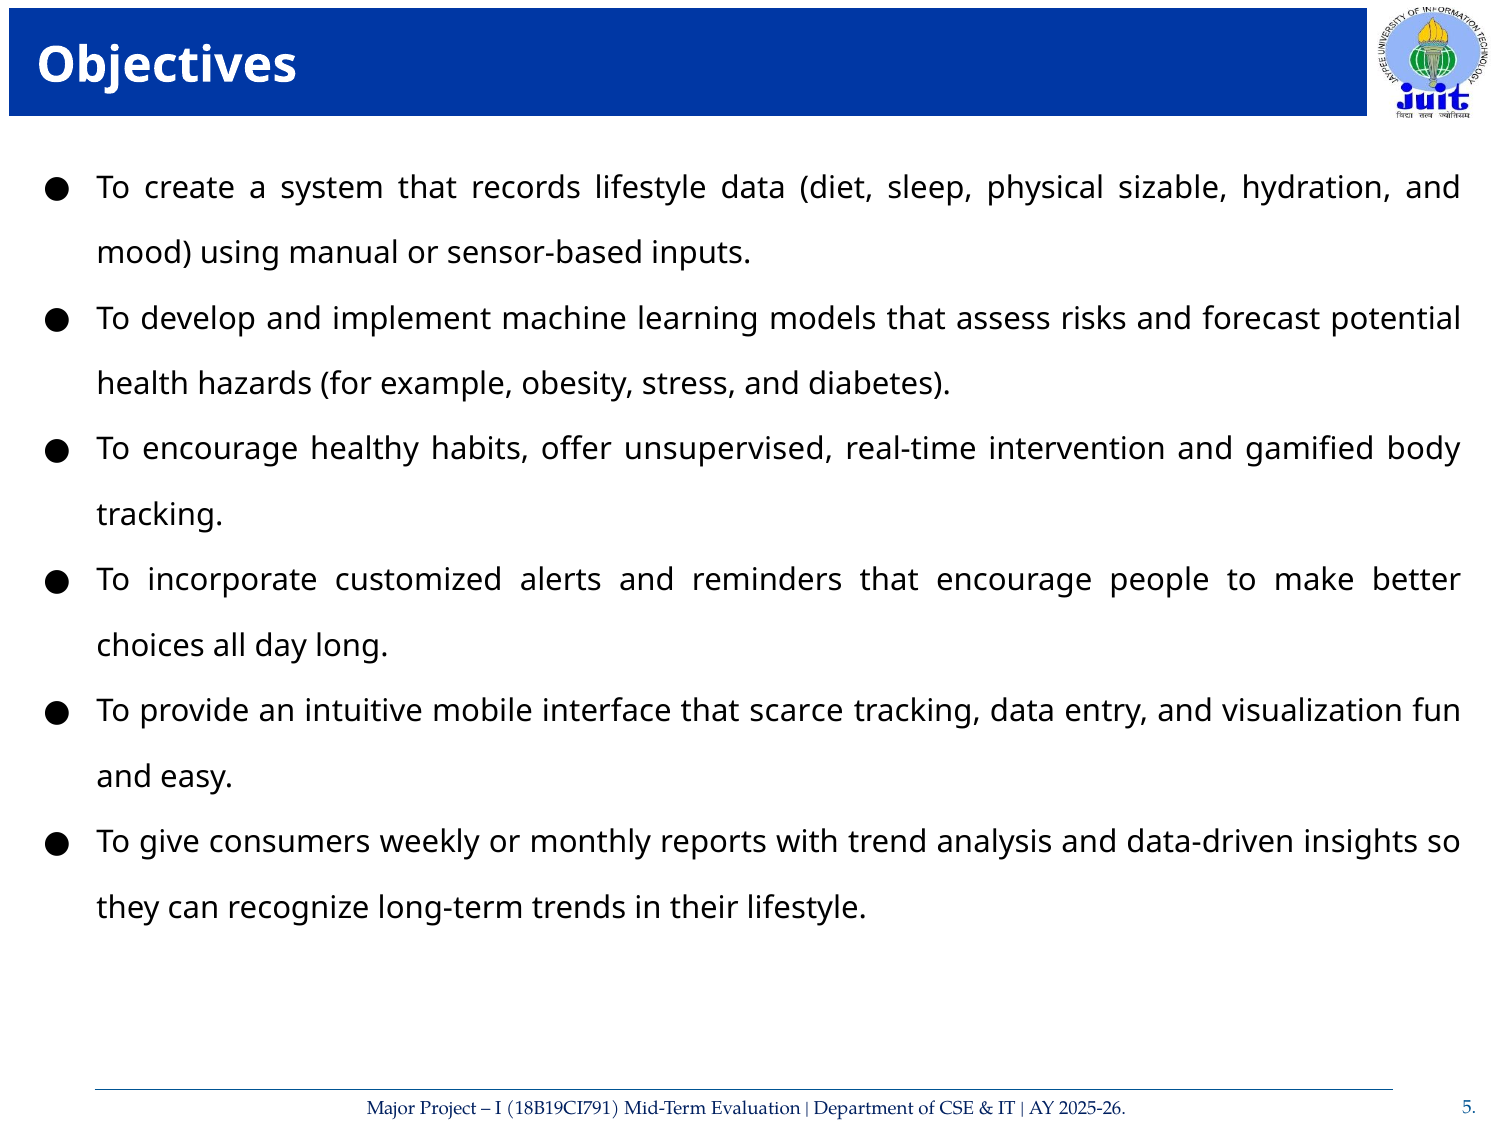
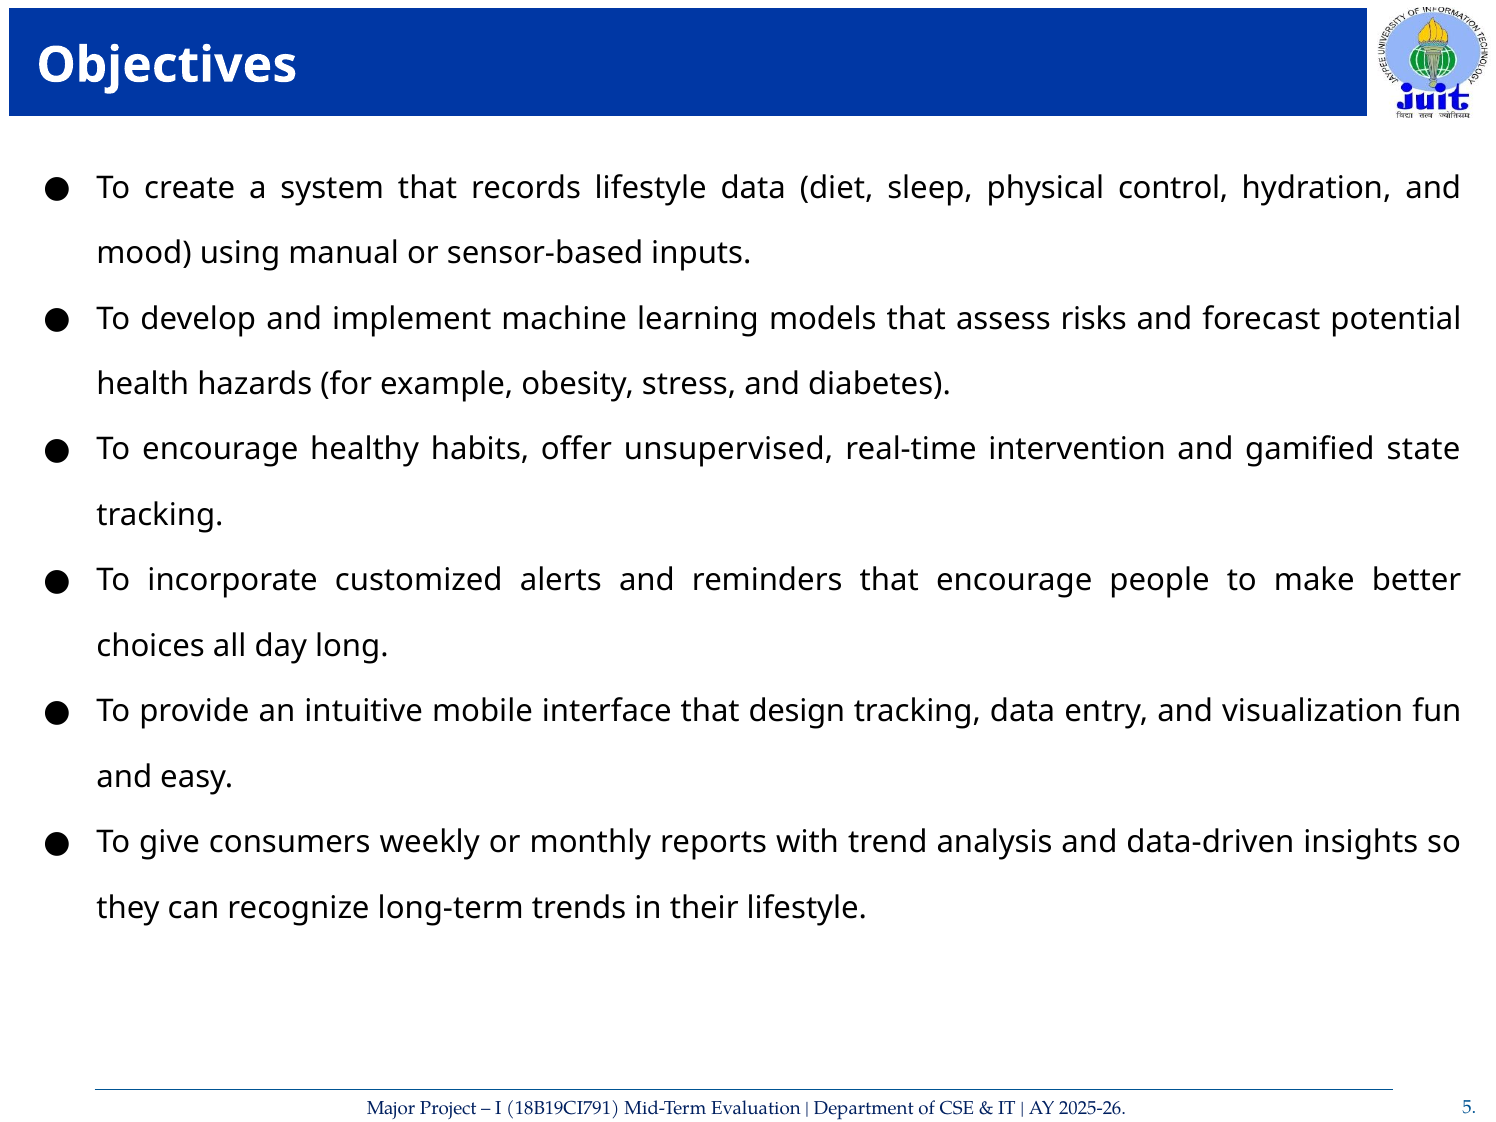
sizable: sizable -> control (1173, 188)
body: body -> state (1424, 450)
scarce: scarce -> design (797, 711)
